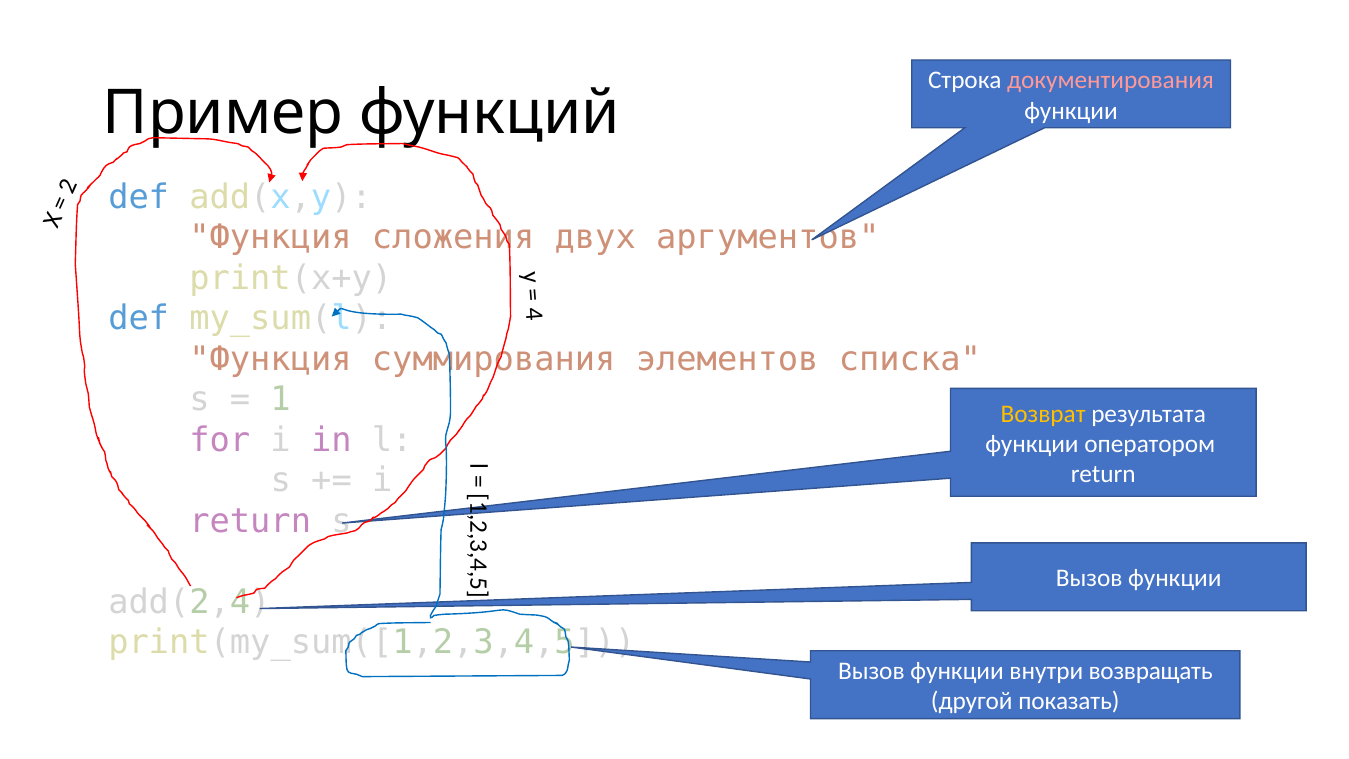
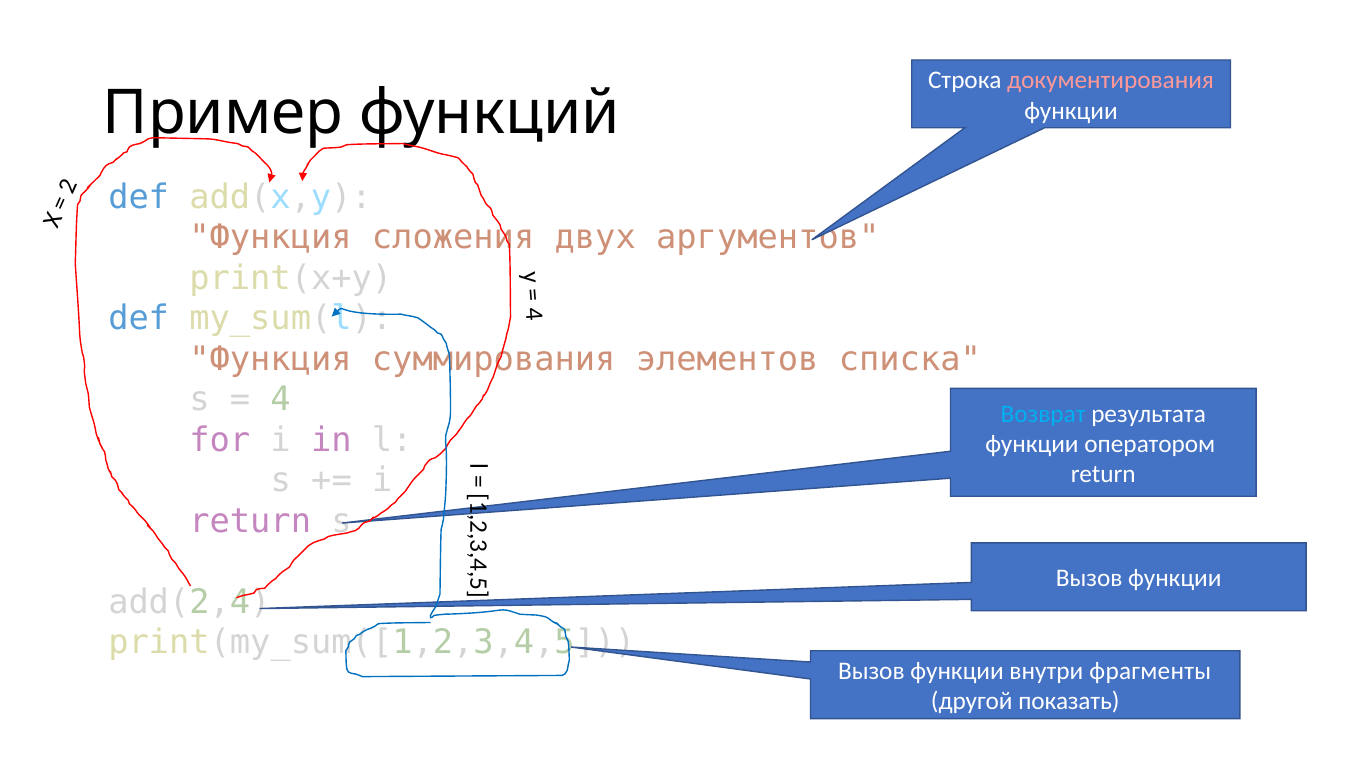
1: 1 -> 4 (281, 400)
Возврат colour: yellow -> light blue (1043, 414)
возвращать: возвращать -> фрагменты (1150, 671)
